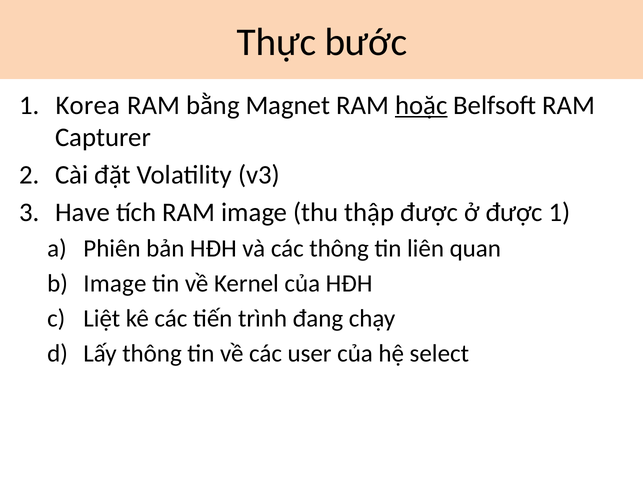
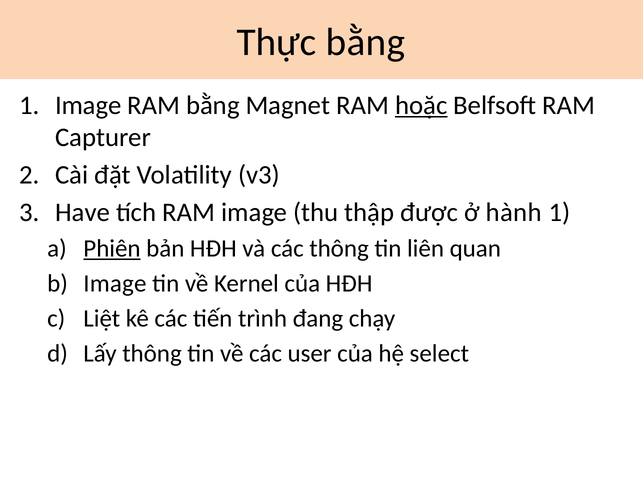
Thực bước: bước -> bằng (366, 42)
1 Korea: Korea -> Image (88, 105)
ở được: được -> hành (514, 212)
Phiên underline: none -> present (112, 248)
